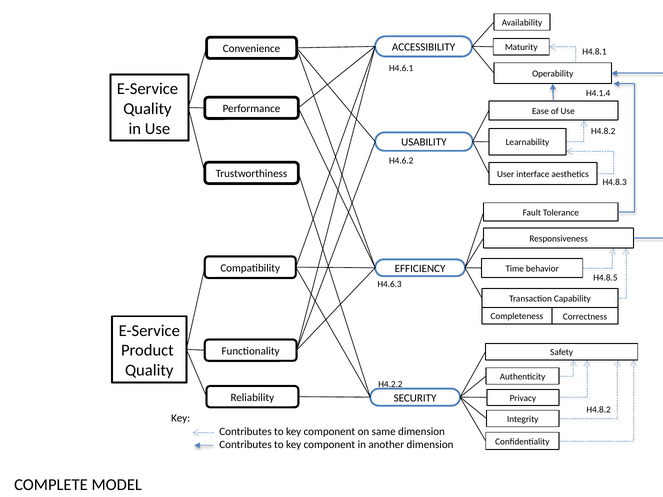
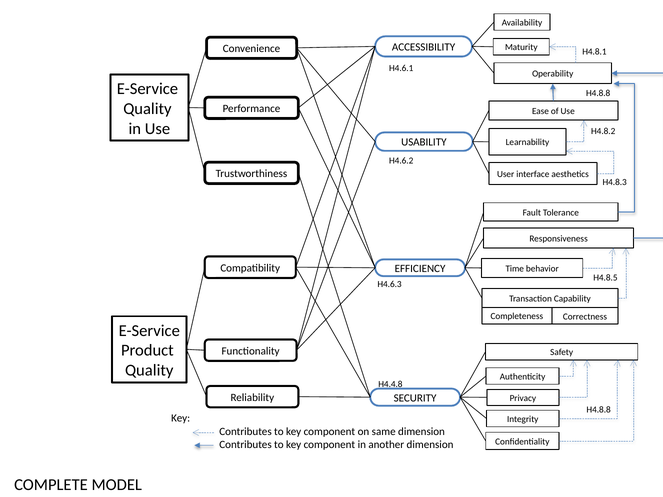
H4.1.4: H4.1.4 -> H4.8.8 (598, 93)
H4.2.2: H4.2.2 -> H4.4.8 (390, 384)
H4.8.2: H4.8.2 -> H4.8.8 (599, 410)
